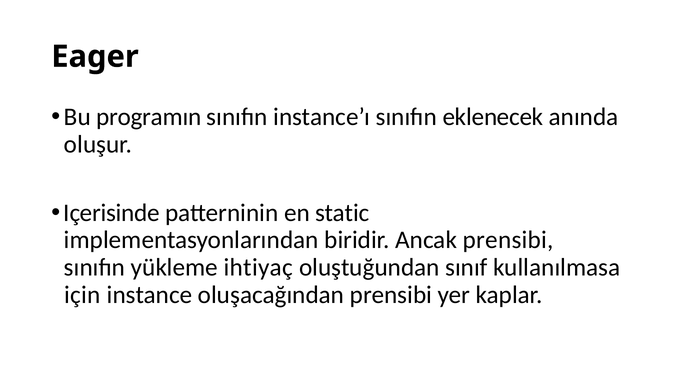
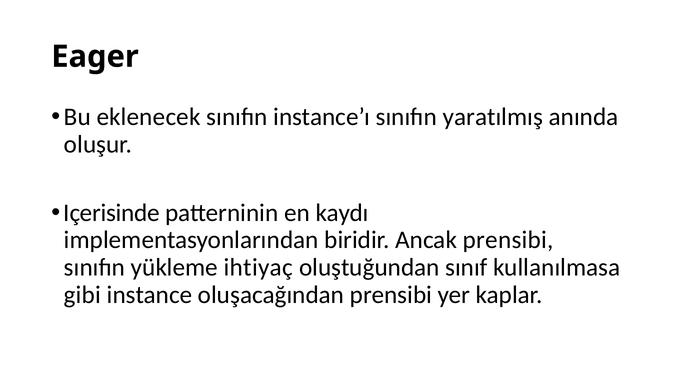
programın: programın -> eklenecek (149, 117)
eklenecek: eklenecek -> yaratılmış (493, 117)
static: static -> kaydı (342, 213)
için: için -> gibi (83, 294)
